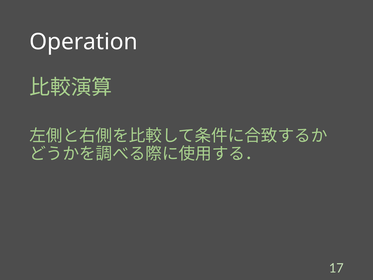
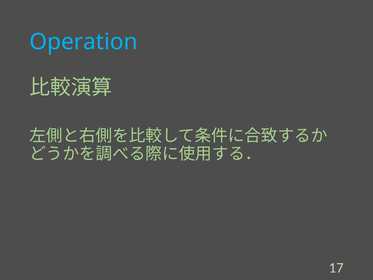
Operation colour: white -> light blue (84, 42)
